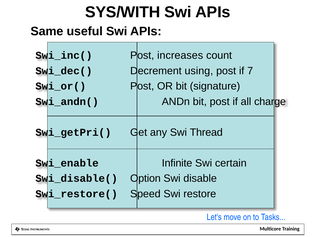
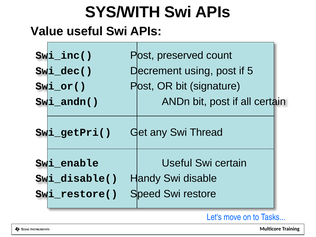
Same: Same -> Value (47, 31)
increases: increases -> preserved (180, 55)
7: 7 -> 5 (250, 71)
all charge: charge -> certain (270, 102)
Swi_enable Infinite: Infinite -> Useful (177, 163)
Option: Option -> Handy (145, 178)
